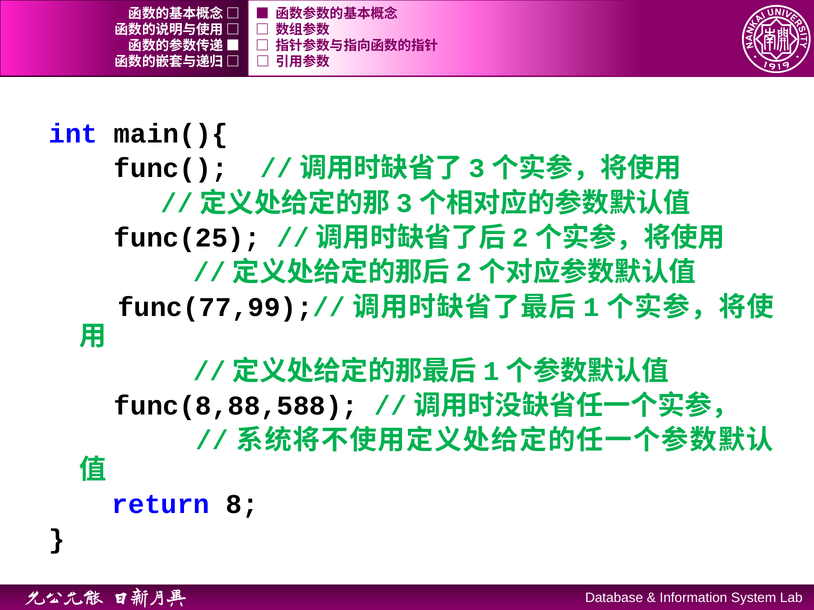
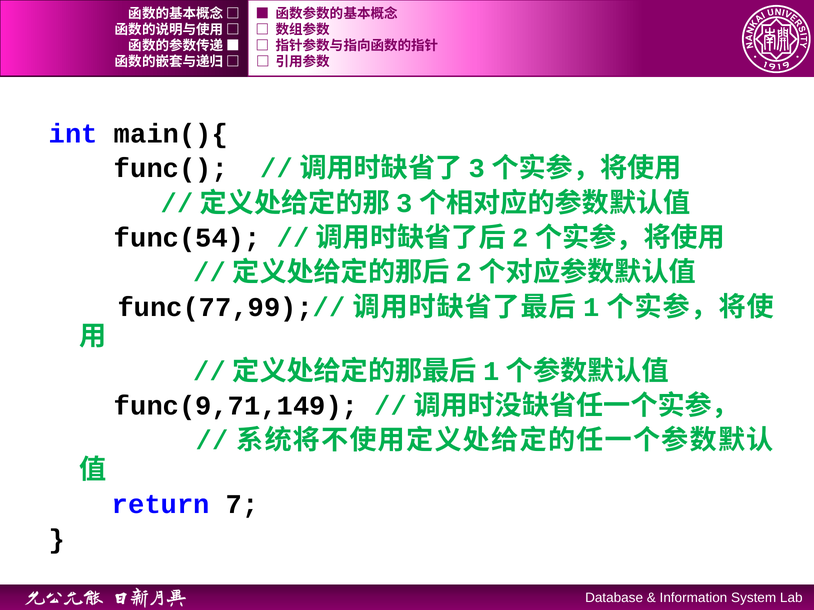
func(25: func(25 -> func(54 (187, 238)
func(8,88,588: func(8,88,588 -> func(9,71,149 (236, 406)
8: 8 -> 7 (242, 505)
